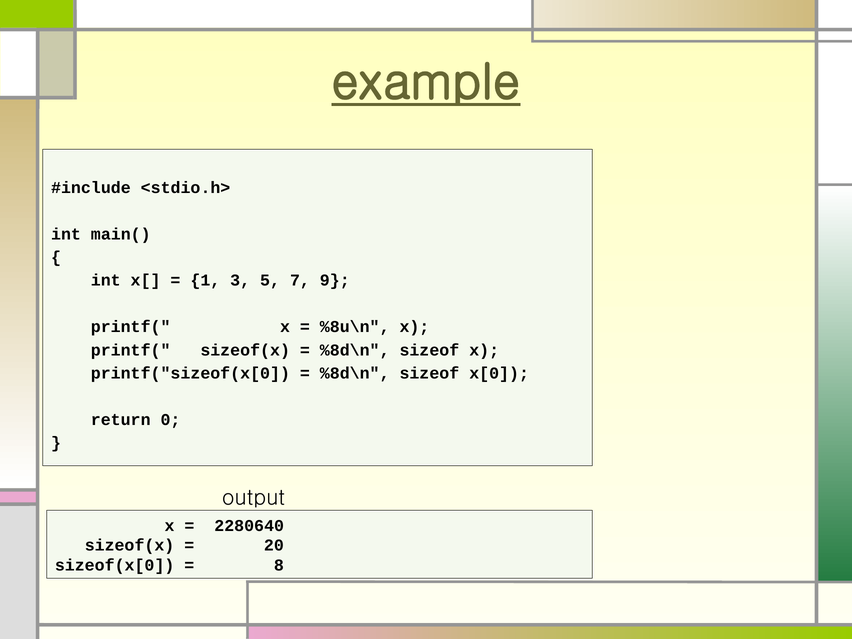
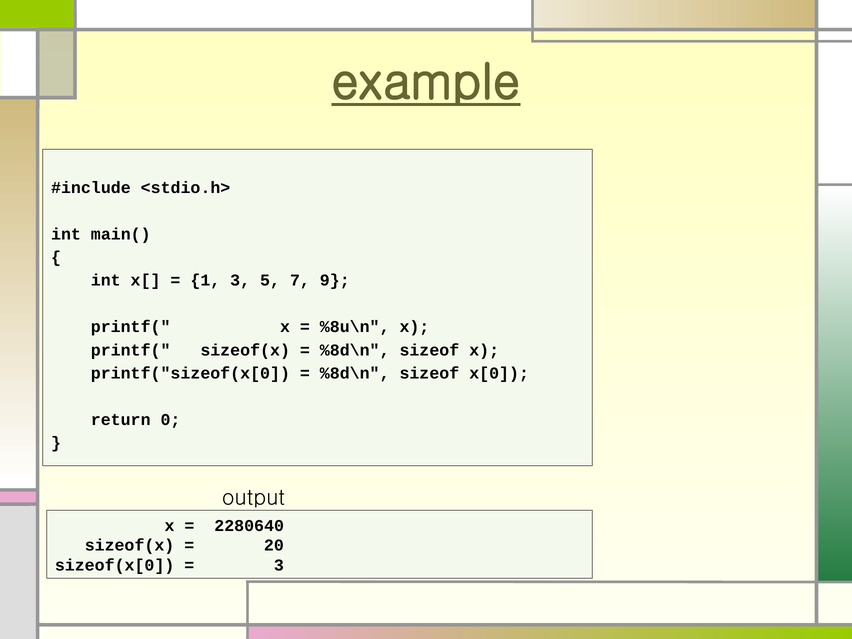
8: 8 -> 3 (279, 565)
